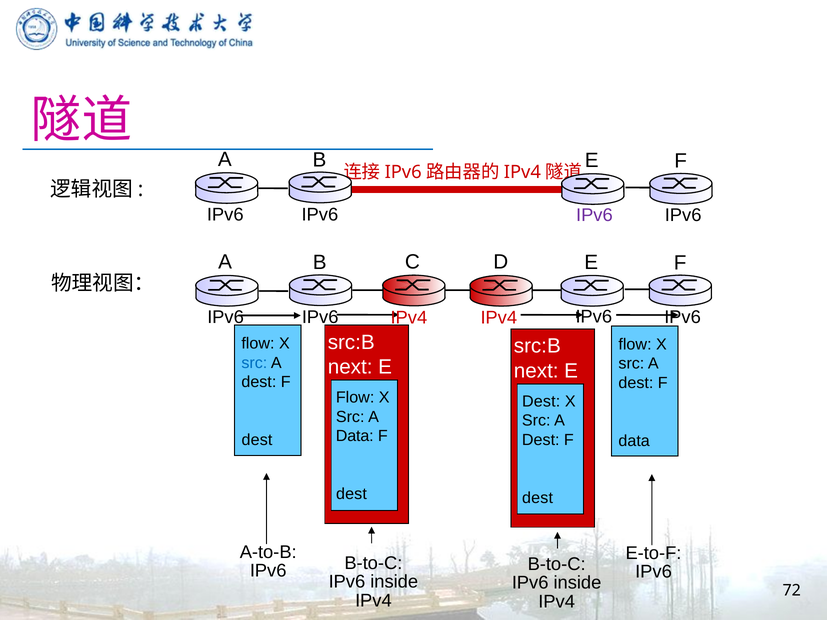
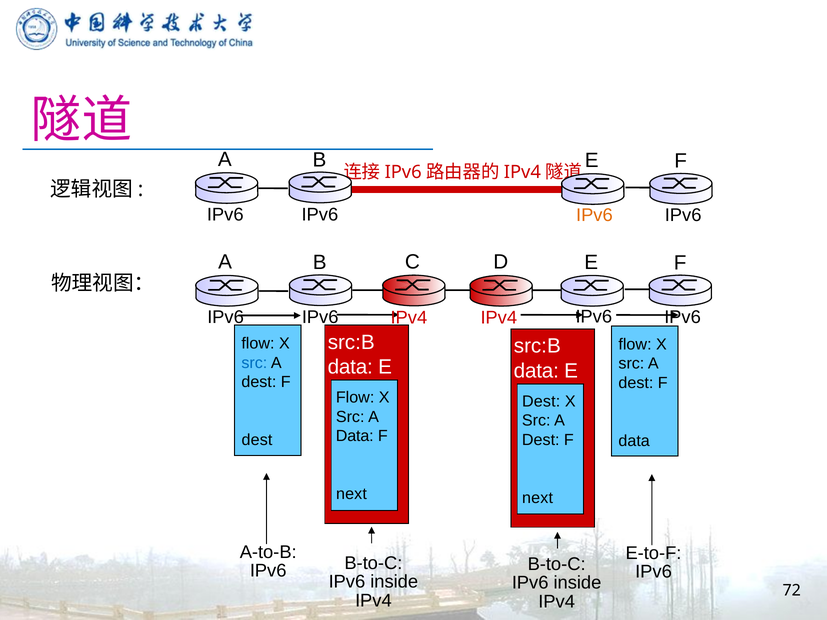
IPv6 colour: purple -> orange (594, 215)
next: next -> data (350, 367)
next: next -> data (536, 371)
dest: dest -> next (351, 494)
dest: dest -> next (538, 498)
